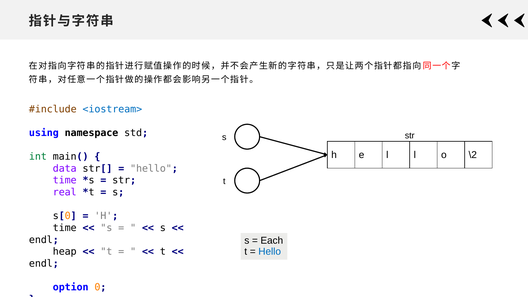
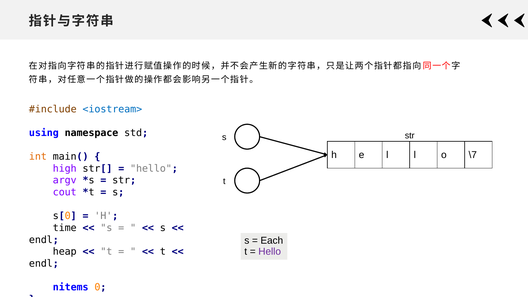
\2: \2 -> \7 (473, 155)
int colour: green -> orange (38, 157)
data: data -> high (65, 169)
time: time -> argv (65, 180)
real: real -> cout (65, 192)
Hello colour: blue -> purple (270, 252)
option: option -> nitems (71, 287)
